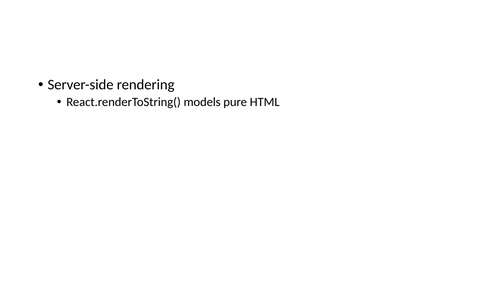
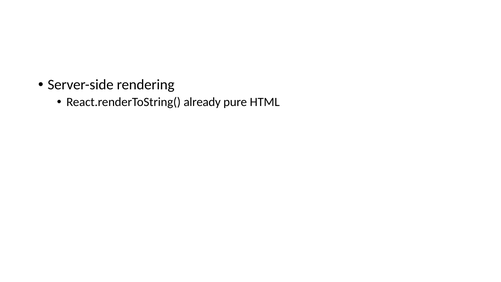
models: models -> already (202, 102)
